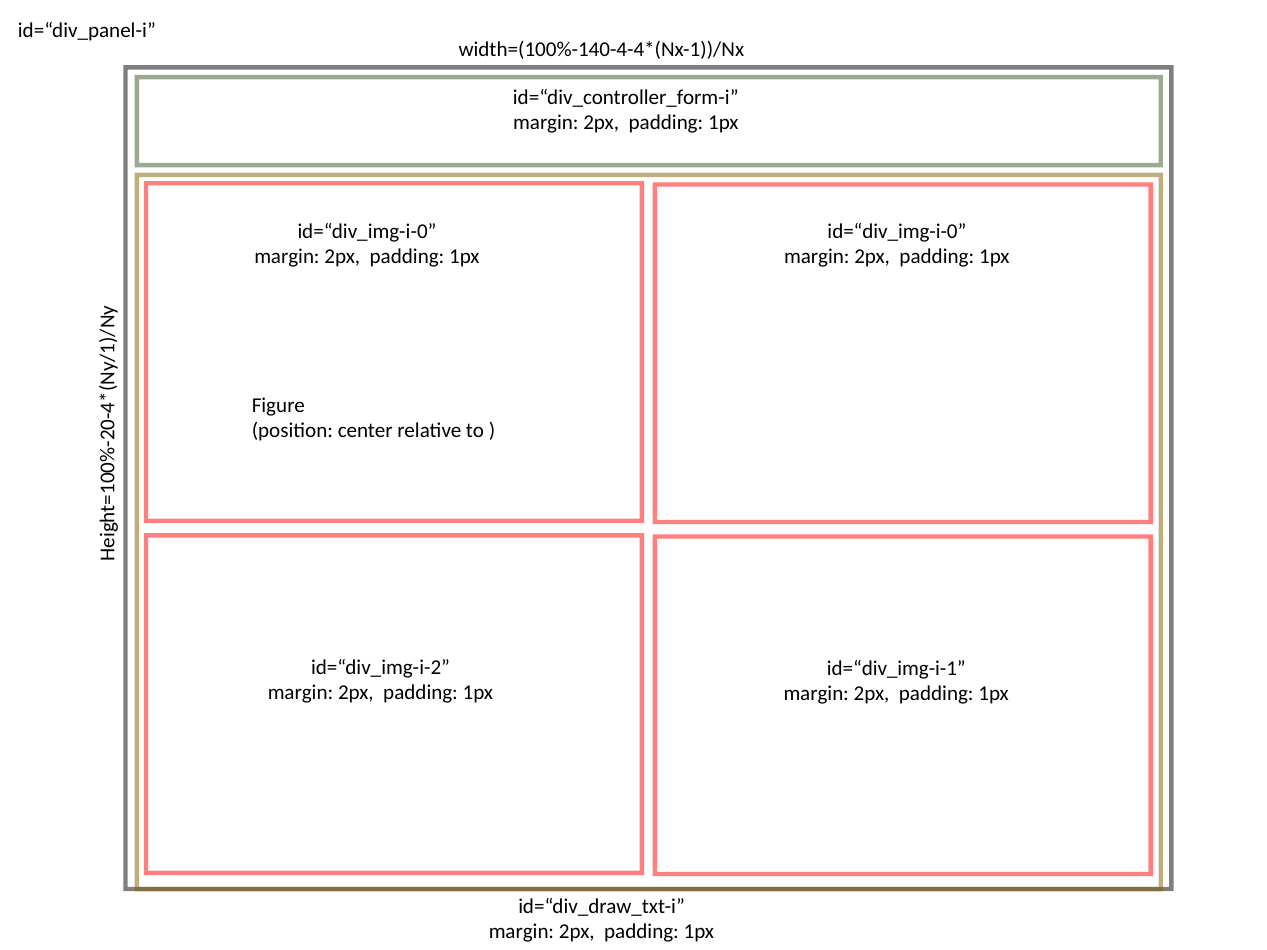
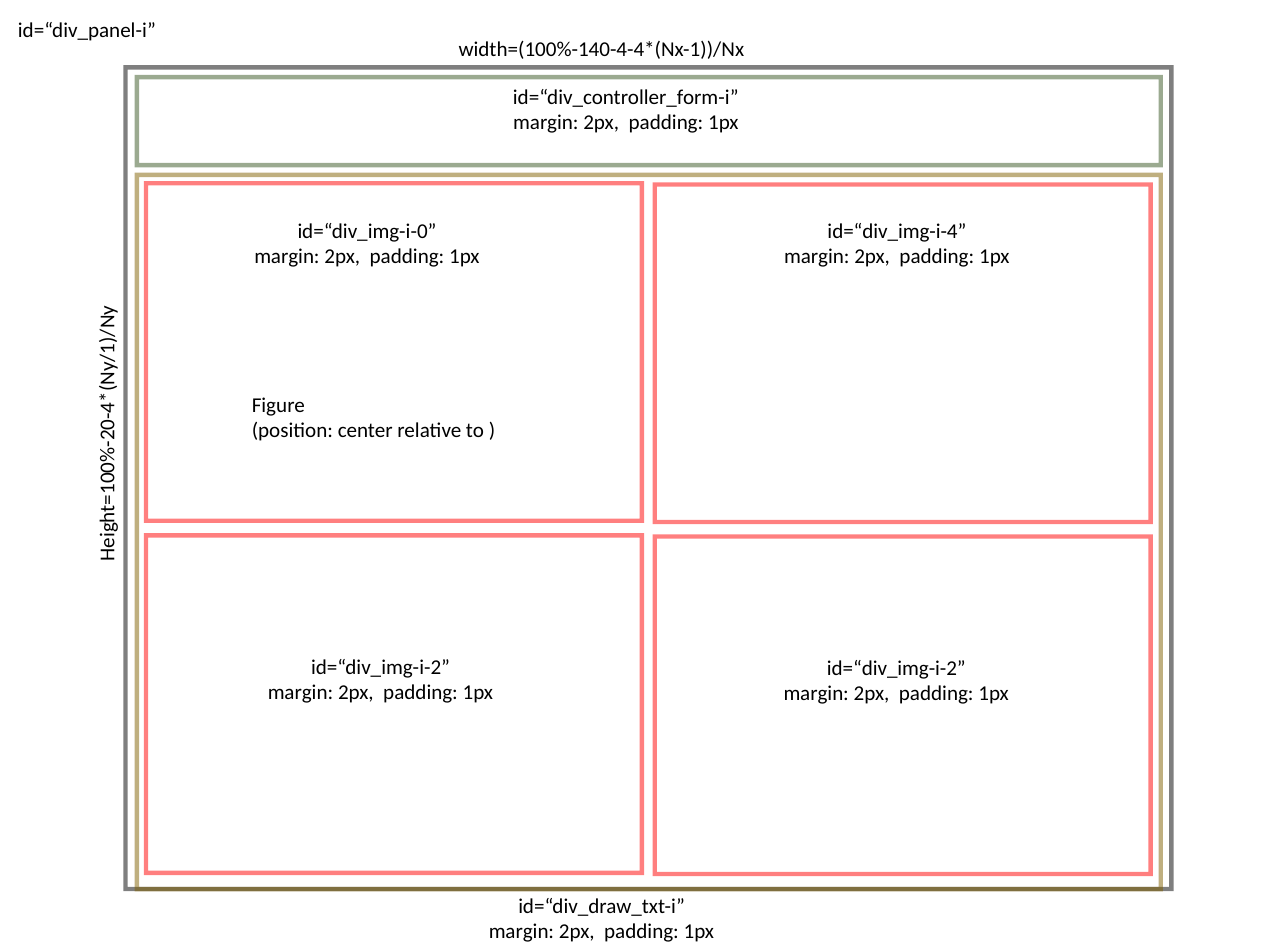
id=“div_img-i-0: id=“div_img-i-0 -> id=“div_img-i-4 (897, 232)
id=“div_img-i-1: id=“div_img-i-1 -> id=“div_img-i-2 (896, 668)
